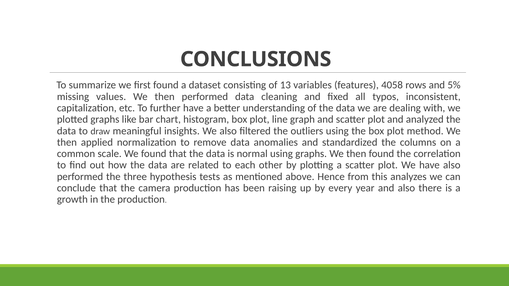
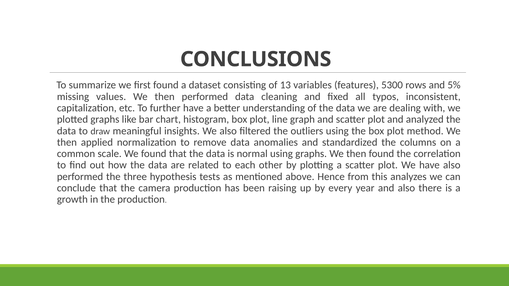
4058: 4058 -> 5300 (392, 85)
